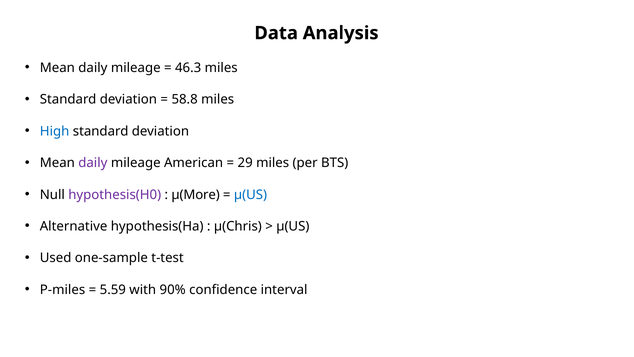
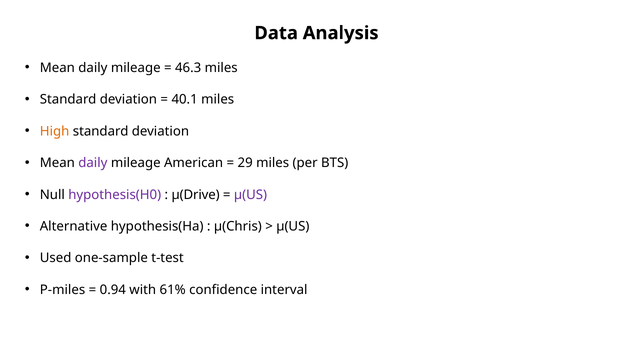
58.8: 58.8 -> 40.1 (185, 99)
High colour: blue -> orange (55, 131)
µ(More: µ(More -> µ(Drive (196, 194)
µ(US colour: blue -> purple (251, 194)
5.59: 5.59 -> 0.94 (113, 290)
90%: 90% -> 61% (173, 290)
